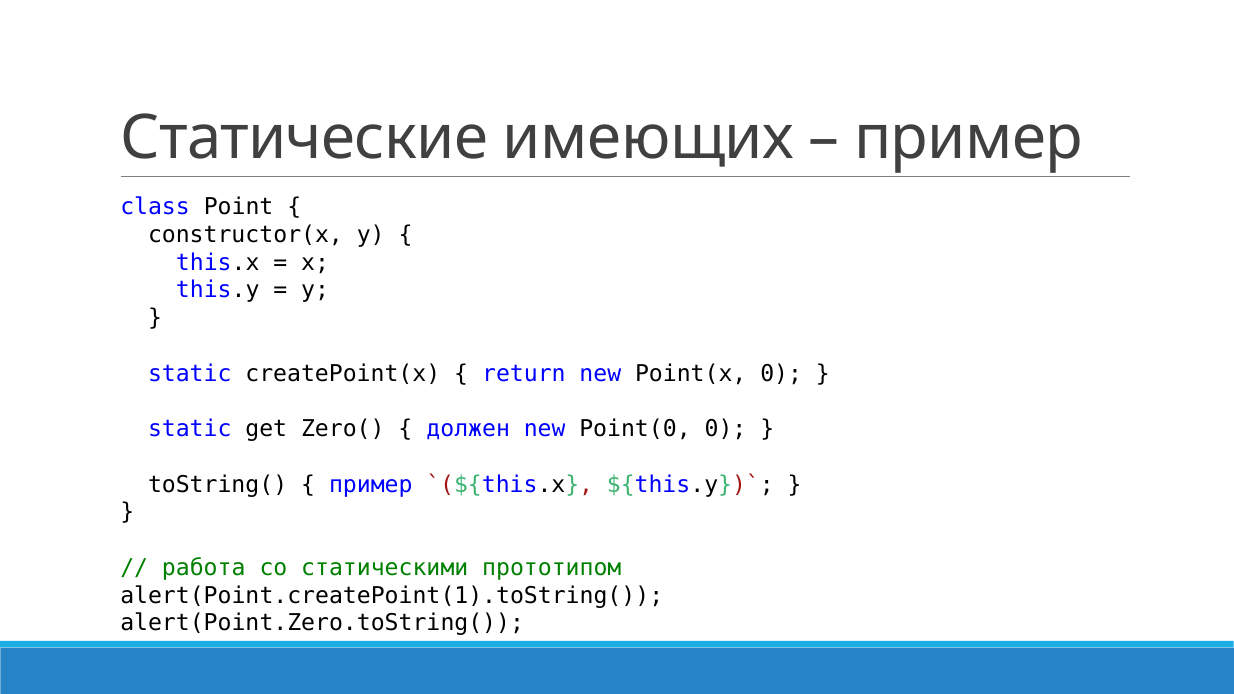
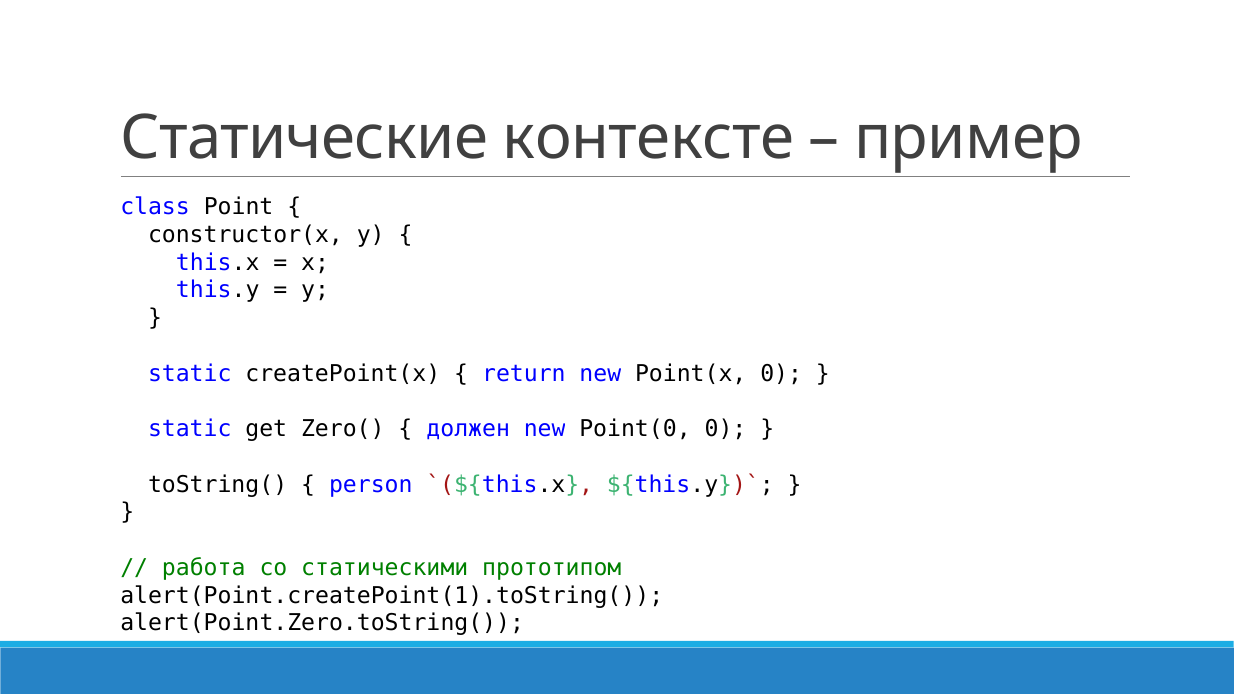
имеющих: имеющих -> контексте (649, 138)
пример: пример -> person (371, 485)
